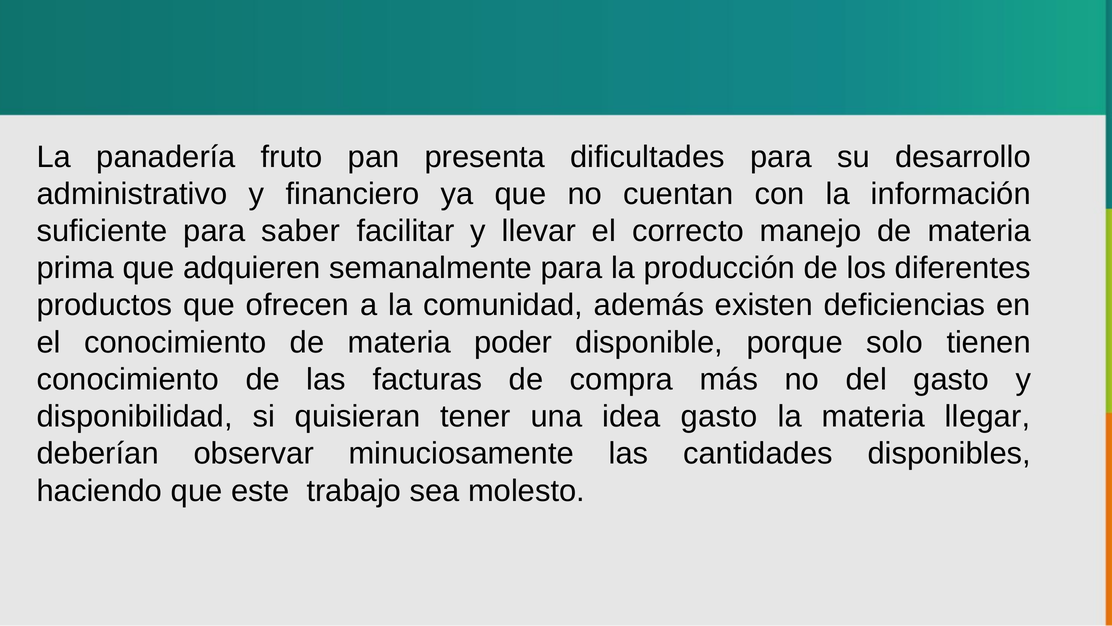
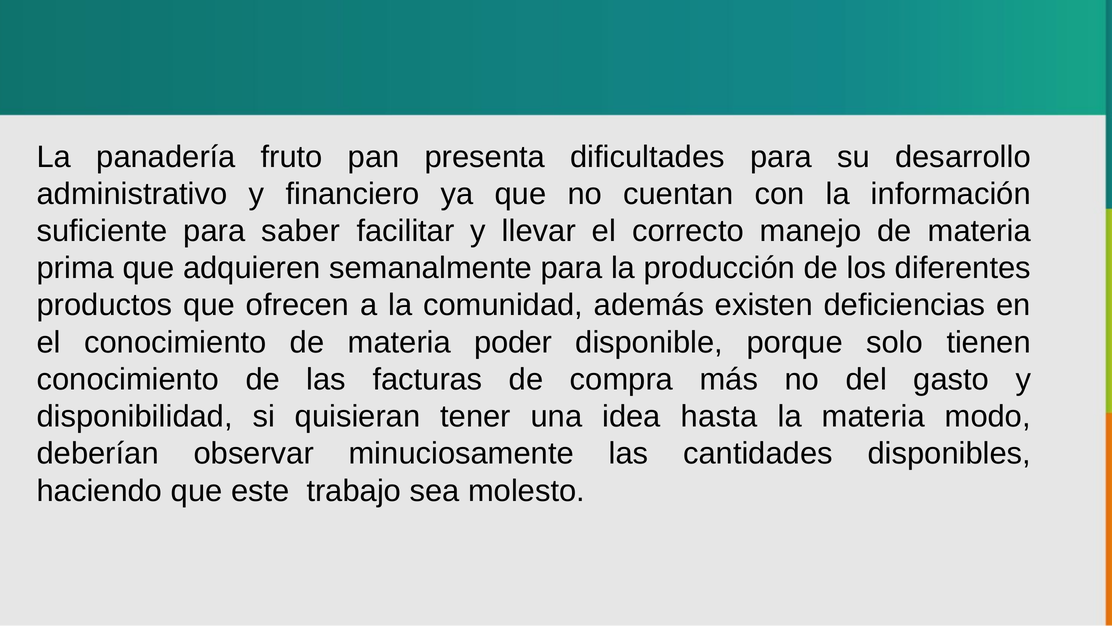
idea gasto: gasto -> hasta (719, 416)
llegar: llegar -> modo (988, 416)
